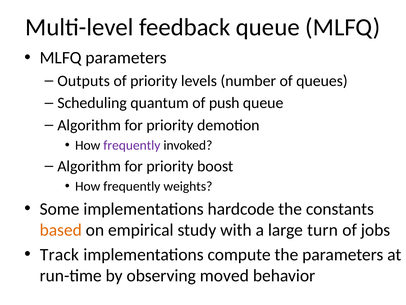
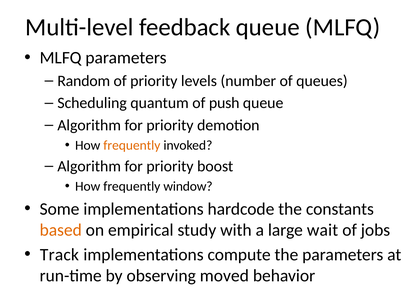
Outputs: Outputs -> Random (84, 81)
frequently colour: purple -> orange (132, 145)
weights: weights -> window (188, 186)
turn: turn -> wait (323, 230)
